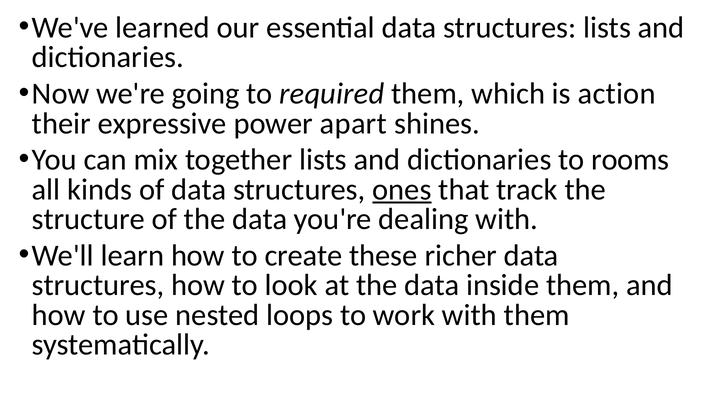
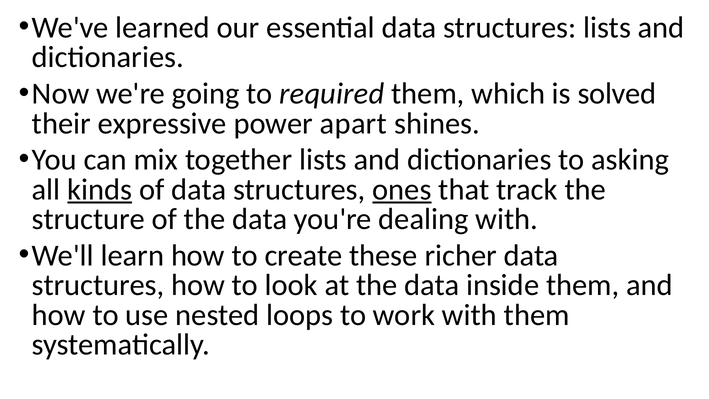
action: action -> solved (617, 94)
rooms: rooms -> asking (630, 160)
kinds underline: none -> present (100, 189)
